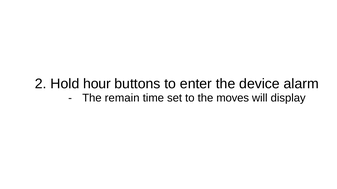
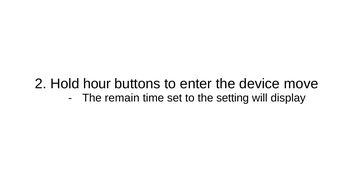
alarm: alarm -> move (301, 84)
moves: moves -> setting (233, 98)
